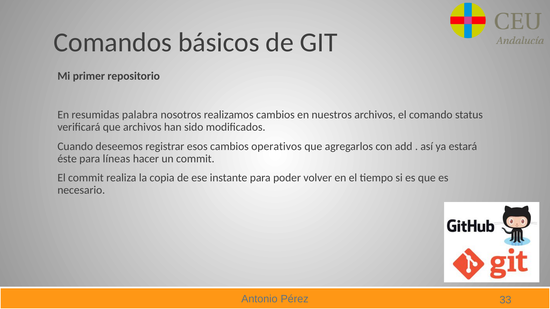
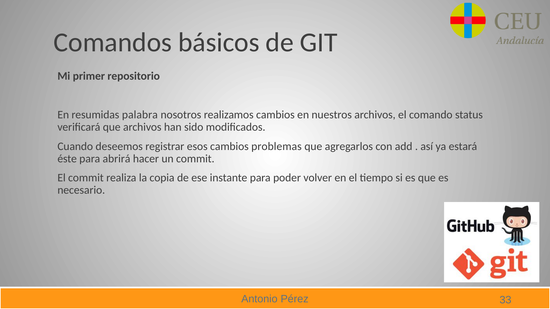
operativos: operativos -> problemas (277, 146)
líneas: líneas -> abrirá (116, 159)
